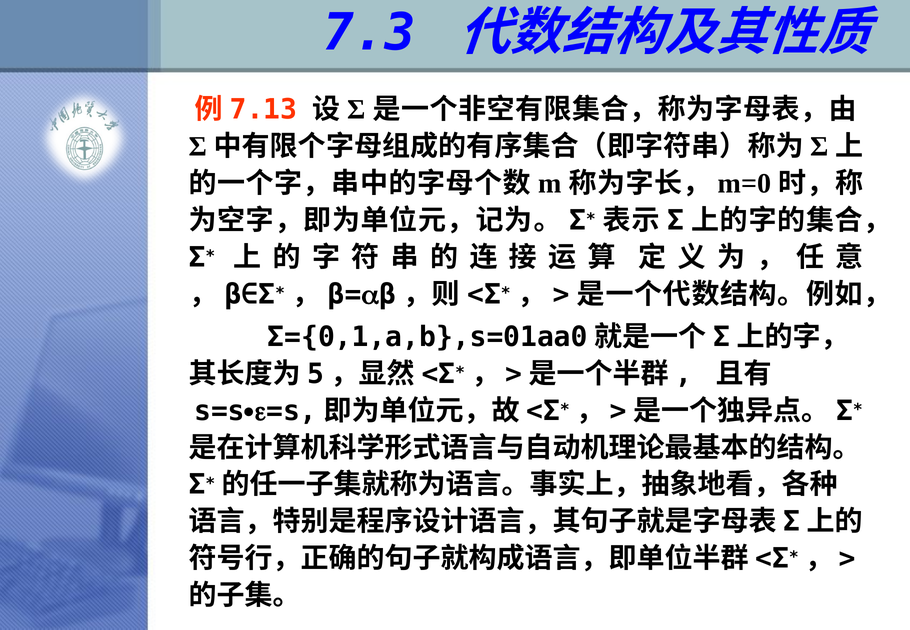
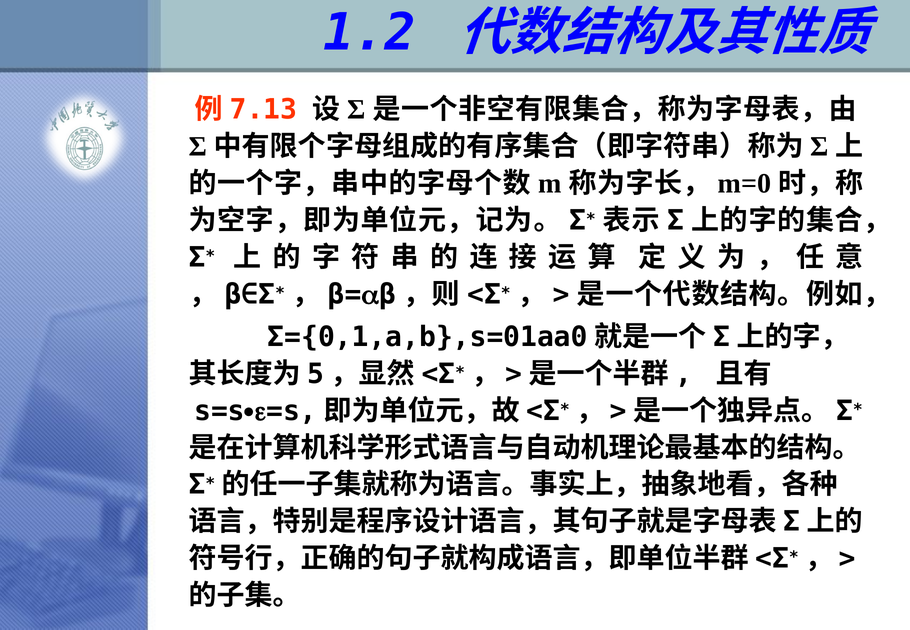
7.3: 7.3 -> 1.2 (369, 33)
